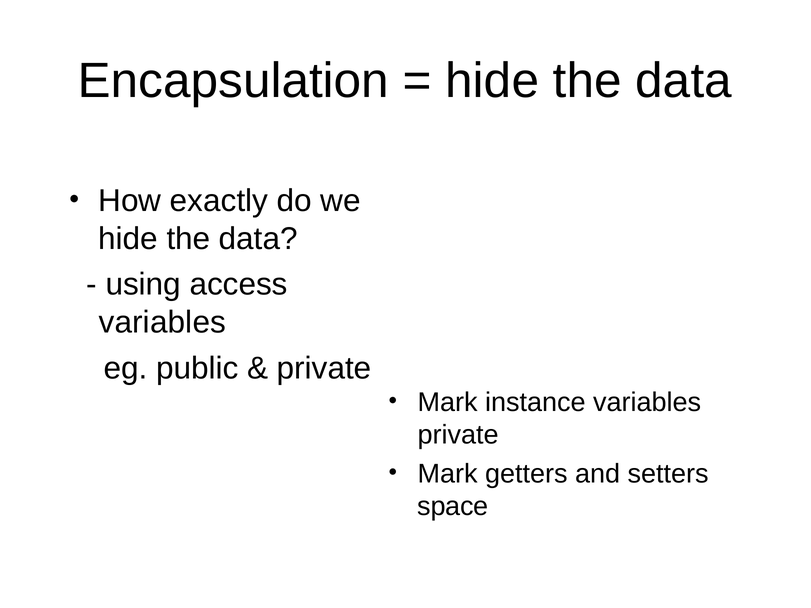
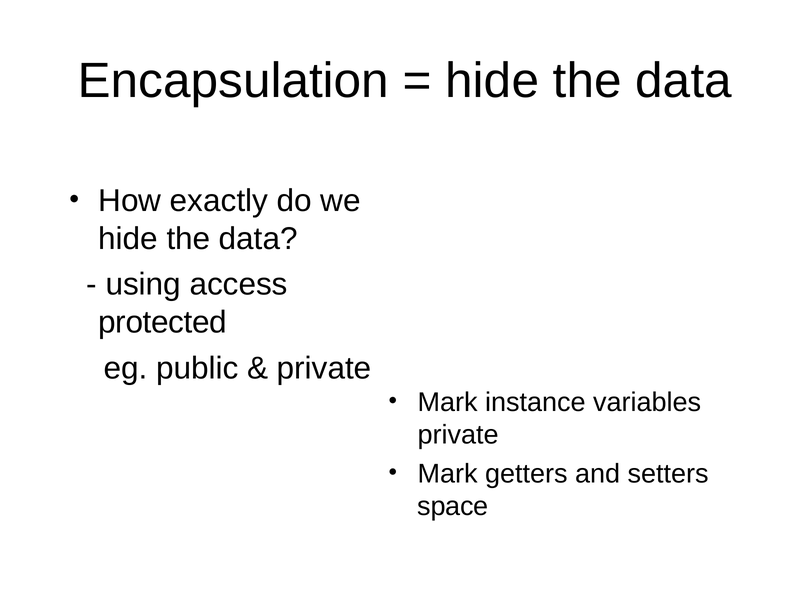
variables: variables -> protected (163, 323)
